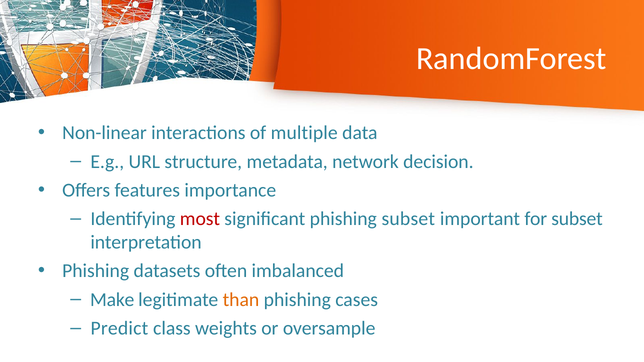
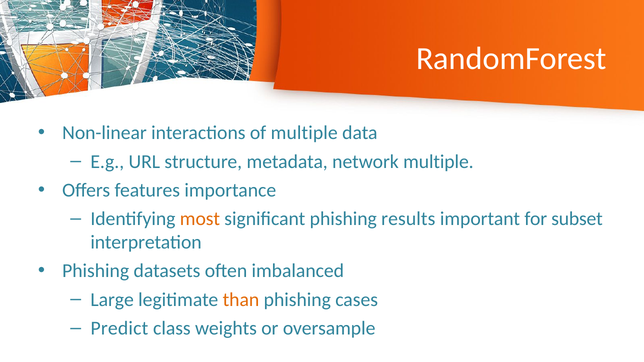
network decision: decision -> multiple (438, 162)
most colour: red -> orange (200, 219)
phishing subset: subset -> results (408, 219)
Make: Make -> Large (112, 300)
